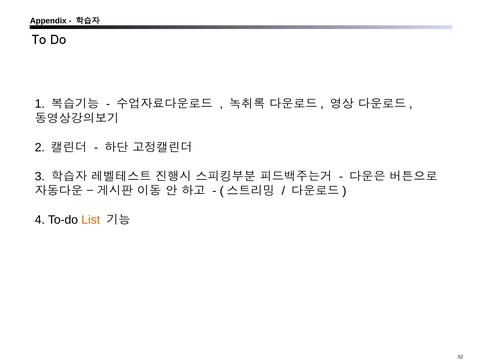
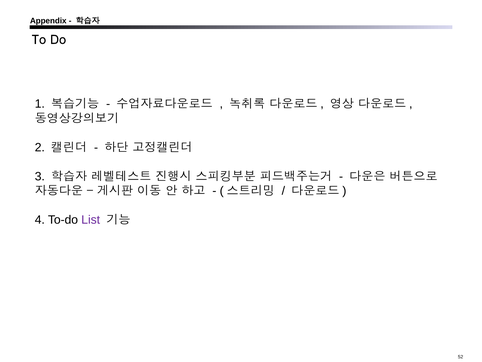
List colour: orange -> purple (91, 220)
